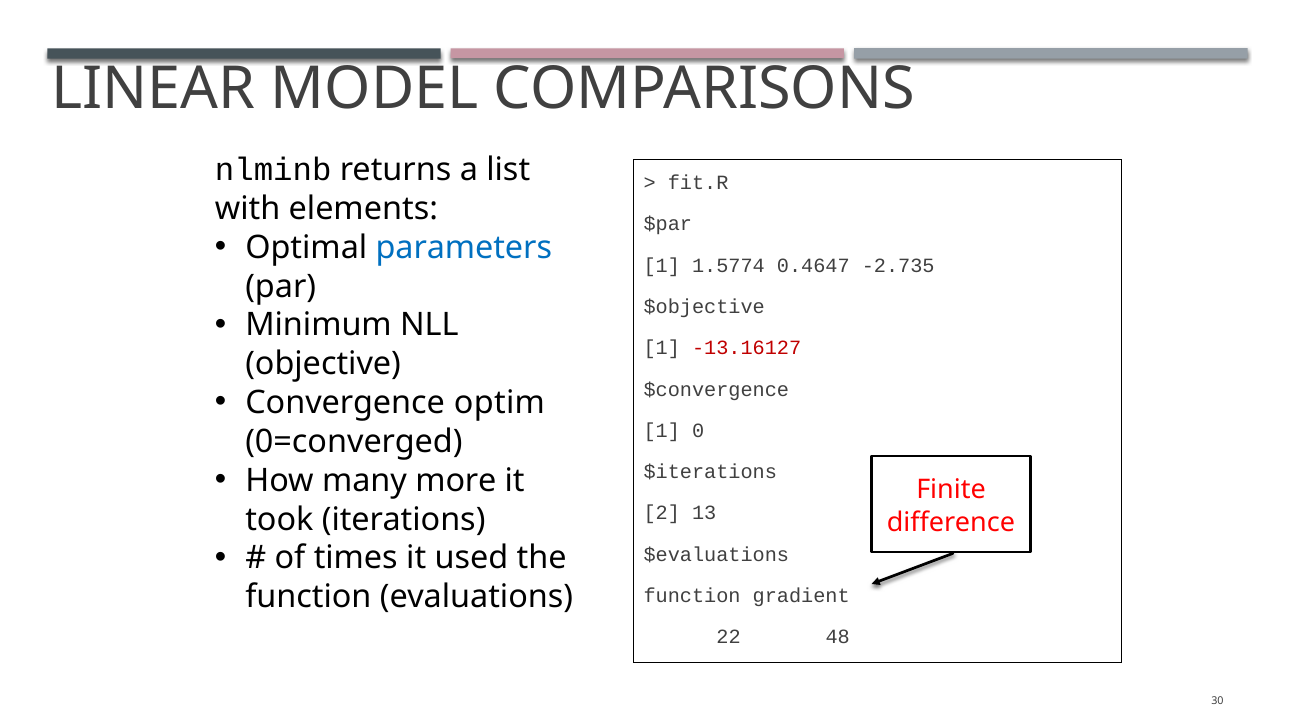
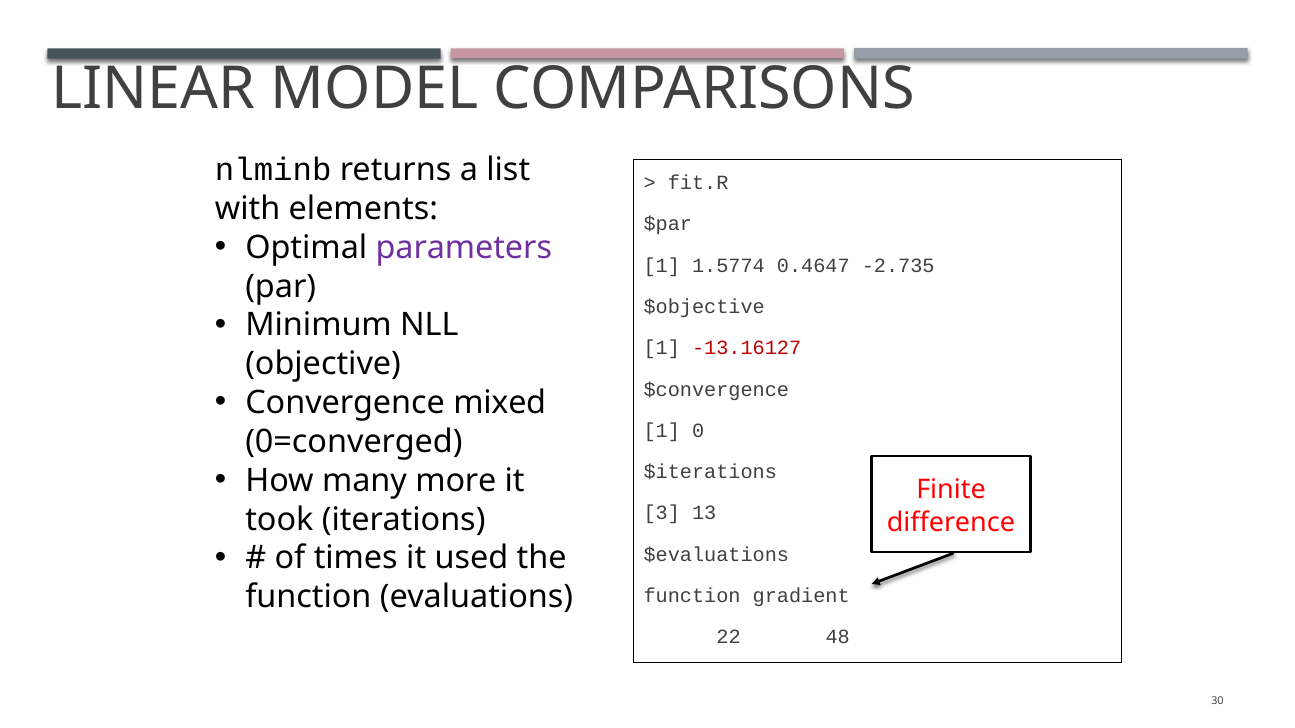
parameters colour: blue -> purple (464, 248)
optim: optim -> mixed (500, 403)
2: 2 -> 3 (662, 514)
